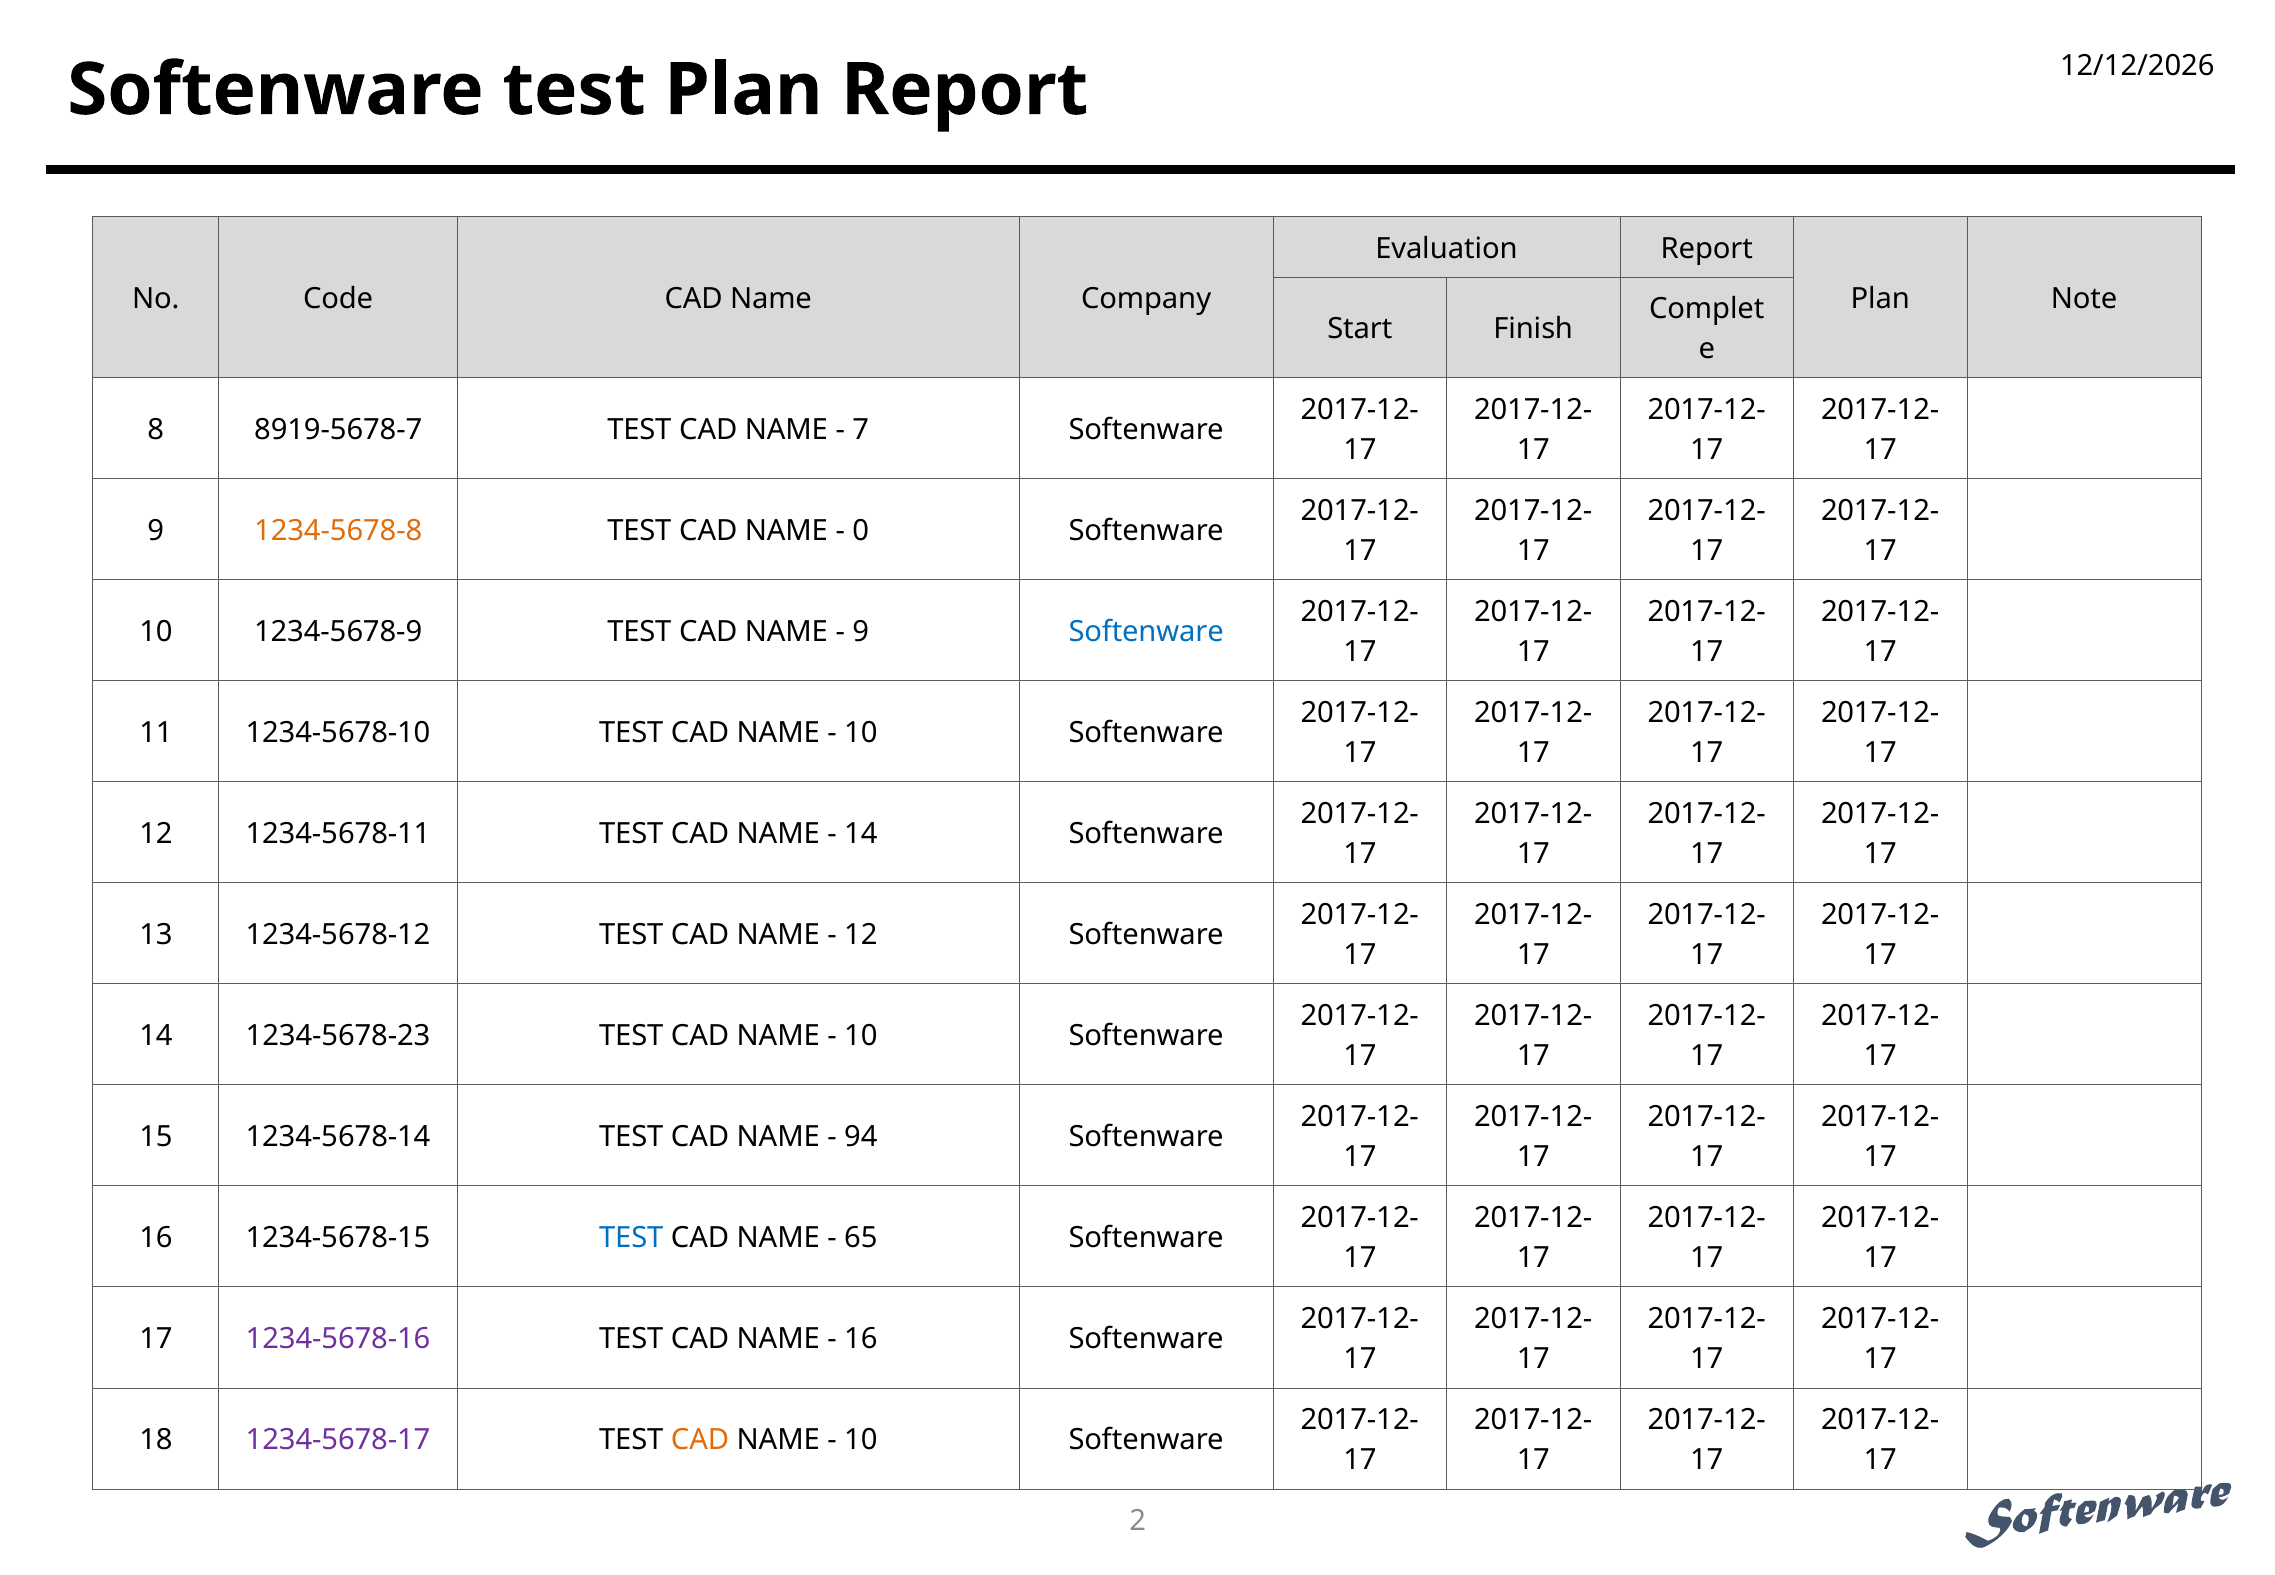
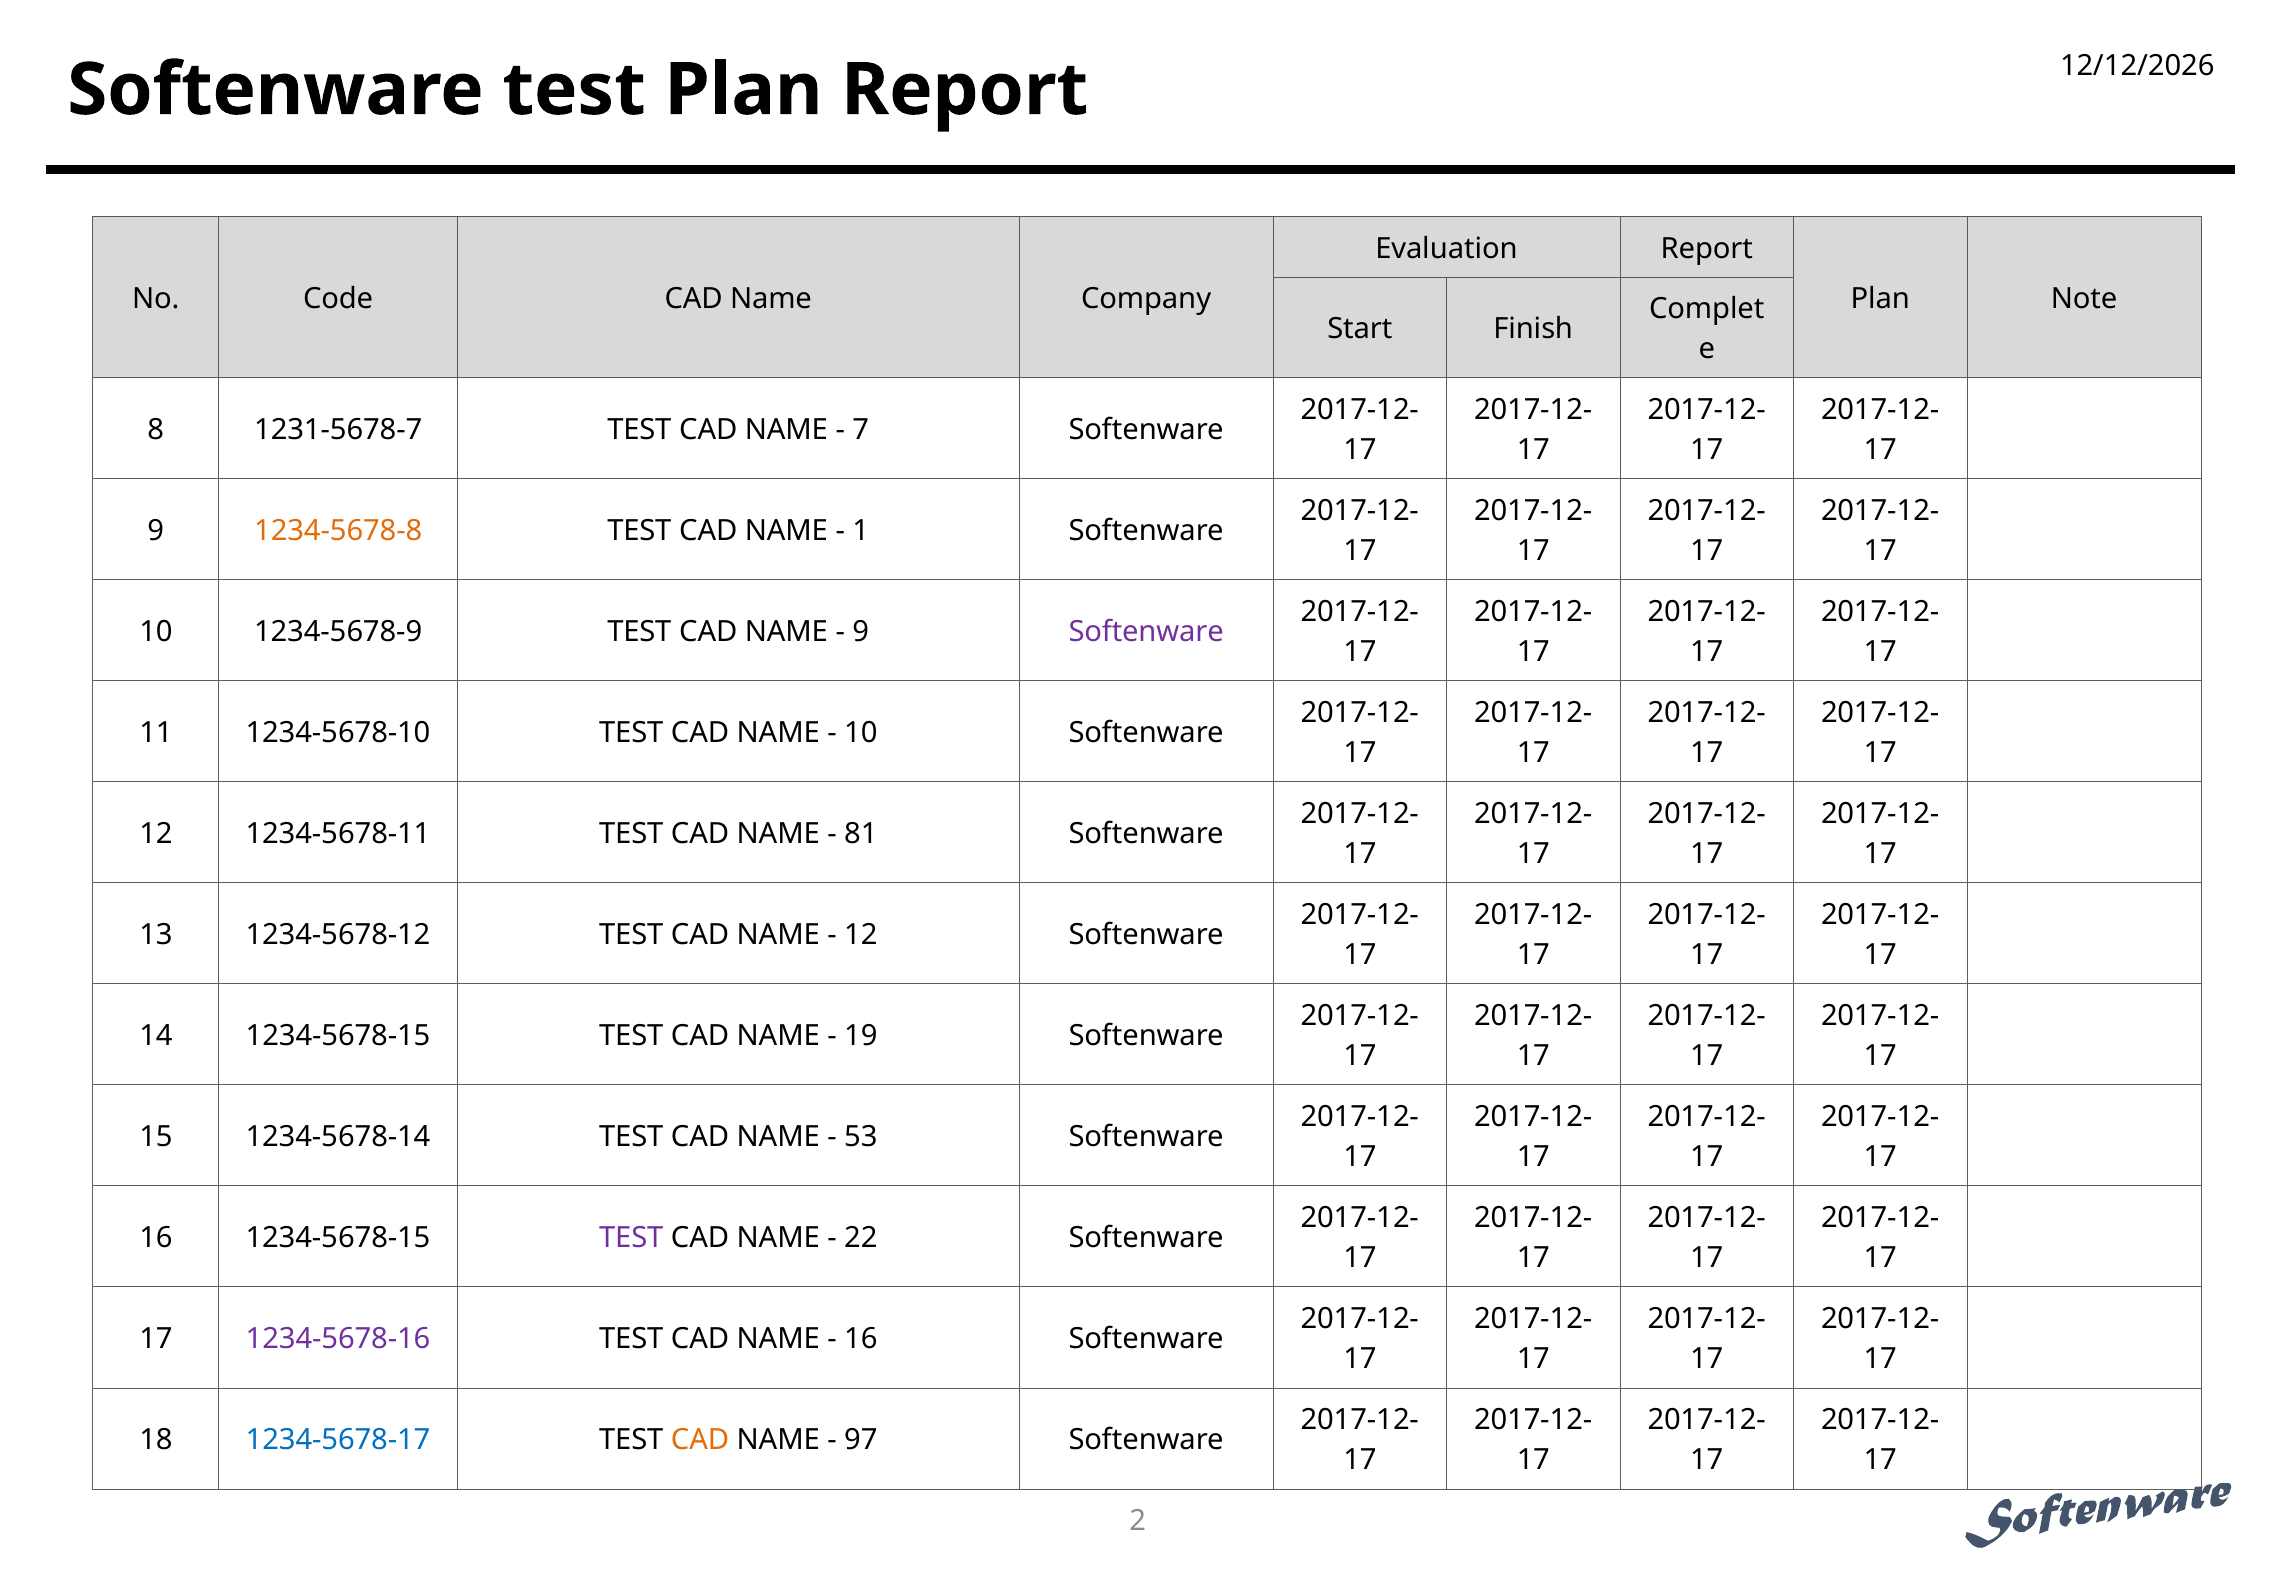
8919-5678-7: 8919-5678-7 -> 1231-5678-7 (338, 430)
0: 0 -> 1 (861, 531)
Softenware colour: blue -> purple (1146, 632)
14: 14 -> 81 (861, 834)
14 1234-5678-23: 1234-5678-23 -> 1234-5678-15 (338, 1036)
10: 10 -> 19 (861, 1036)
94: 94 -> 53 (861, 1137)
TEST colour: blue -> purple (631, 1238)
65: 65 -> 22 (861, 1238)
1234-5678-17 colour: purple -> blue (338, 1440)
10: 10 -> 97 (861, 1440)
